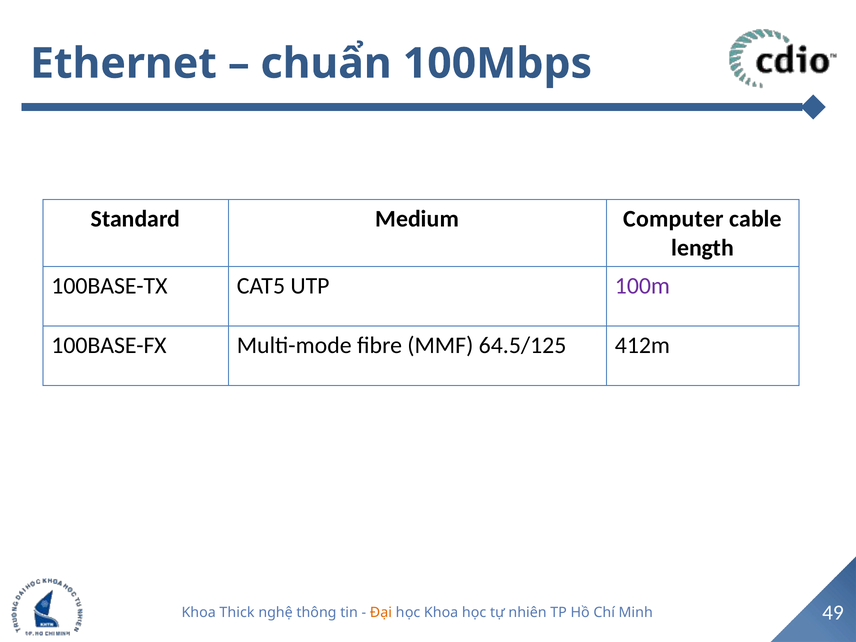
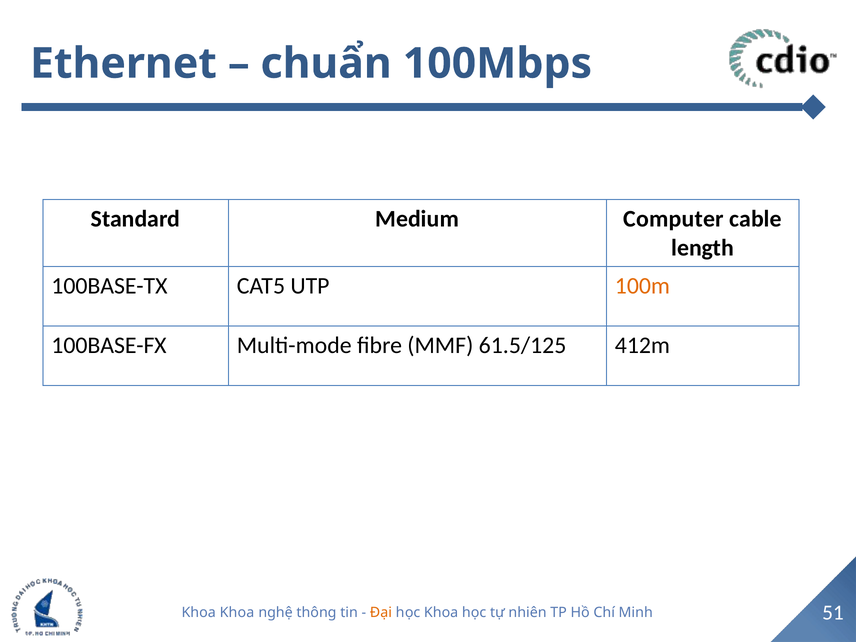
100m colour: purple -> orange (642, 286)
64.5/125: 64.5/125 -> 61.5/125 (523, 345)
Khoa Thick: Thick -> Khoa (237, 613)
49: 49 -> 51 (833, 613)
